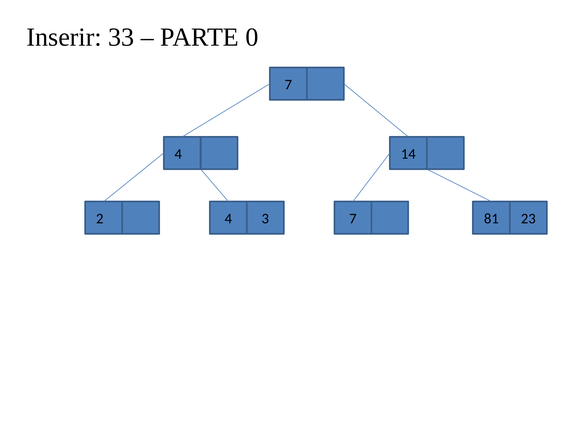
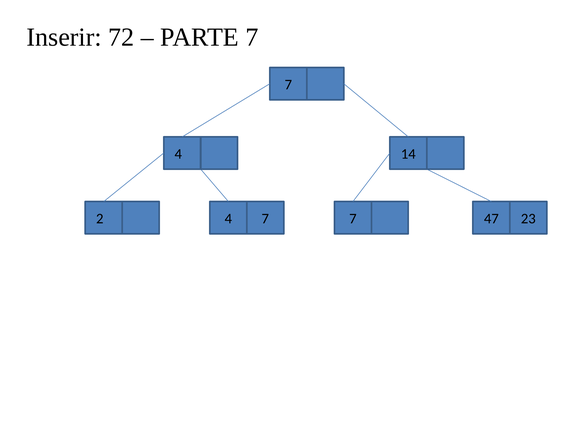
33: 33 -> 72 (121, 37)
PARTE 0: 0 -> 7 (252, 37)
81: 81 -> 47 (491, 218)
4 3: 3 -> 7 (265, 218)
